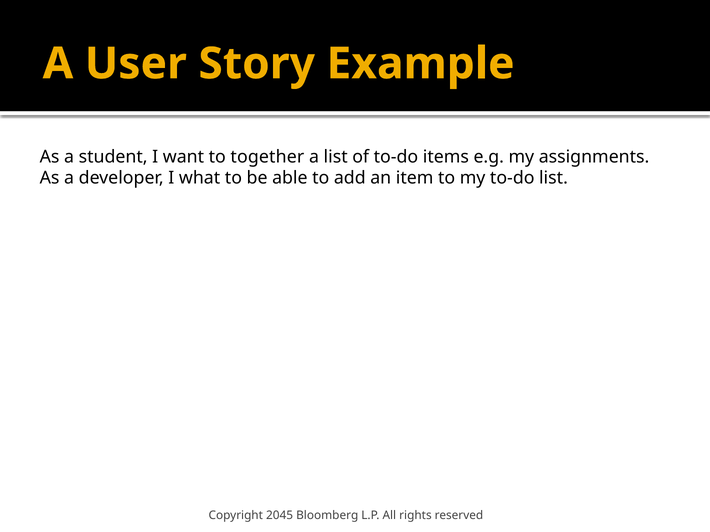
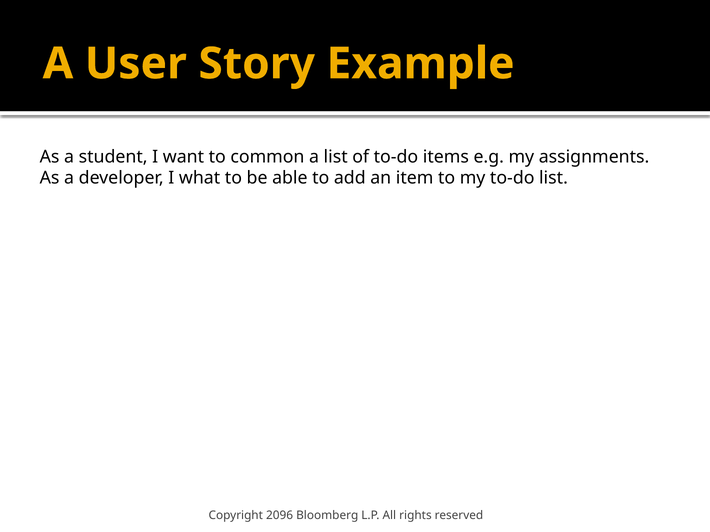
together: together -> common (267, 157)
2045: 2045 -> 2096 (280, 516)
